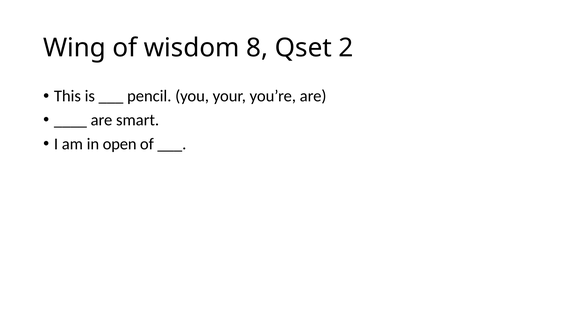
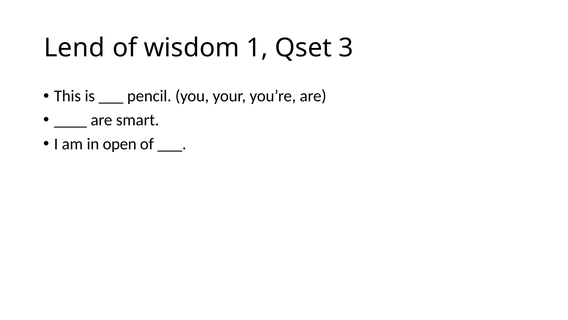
Wing: Wing -> Lend (74, 48)
8: 8 -> 1 (257, 48)
2: 2 -> 3 (346, 48)
